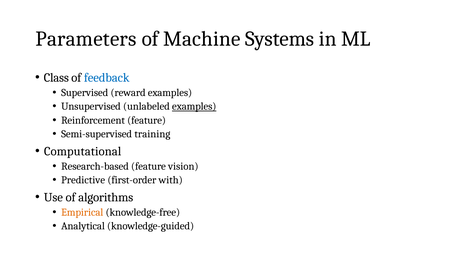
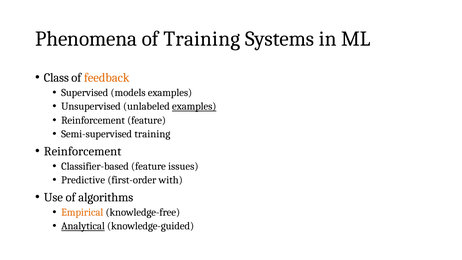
Parameters: Parameters -> Phenomena (86, 39)
of Machine: Machine -> Training (202, 39)
feedback colour: blue -> orange (107, 78)
reward: reward -> models (128, 92)
Computational: Computational -> Reinforcement (83, 151)
Research-based: Research-based -> Classifier-based (95, 166)
vision: vision -> issues (183, 166)
Analytical underline: none -> present (83, 226)
